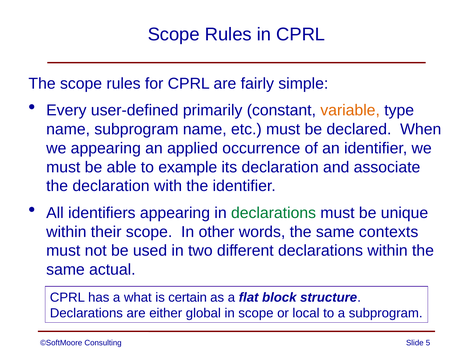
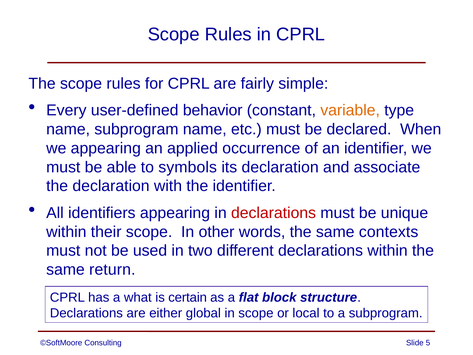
primarily: primarily -> behavior (213, 110)
example: example -> symbols (188, 167)
declarations colour: green -> red (274, 213)
actual: actual -> return (112, 270)
